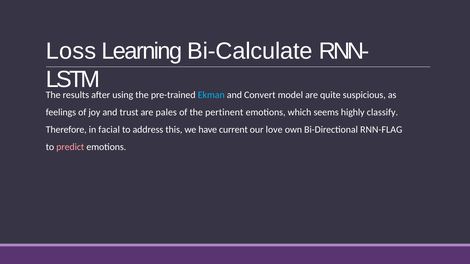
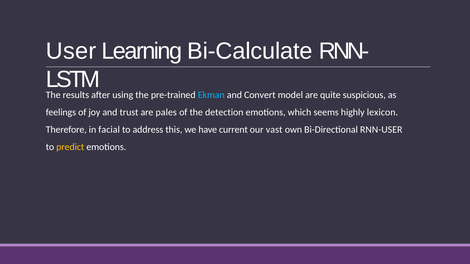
Loss: Loss -> User (71, 51)
pertinent: pertinent -> detection (224, 112)
classify: classify -> lexicon (382, 112)
love: love -> vast (274, 130)
RNN-FLAG: RNN-FLAG -> RNN-USER (381, 130)
predict colour: pink -> yellow (70, 147)
